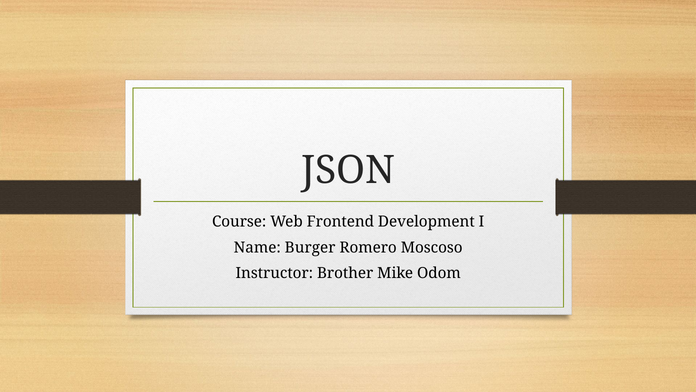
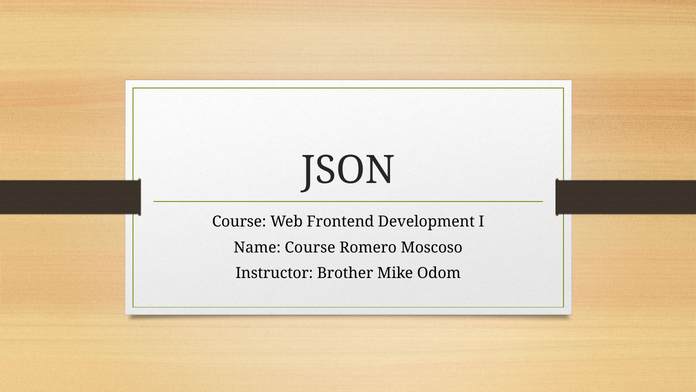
Name Burger: Burger -> Course (310, 247)
